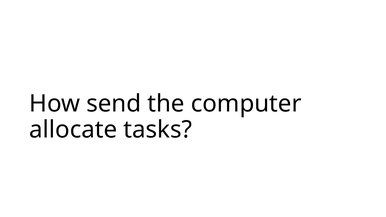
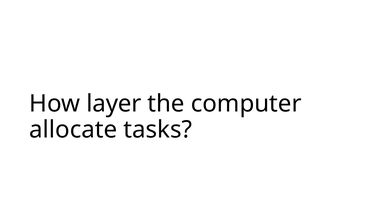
send: send -> layer (114, 104)
